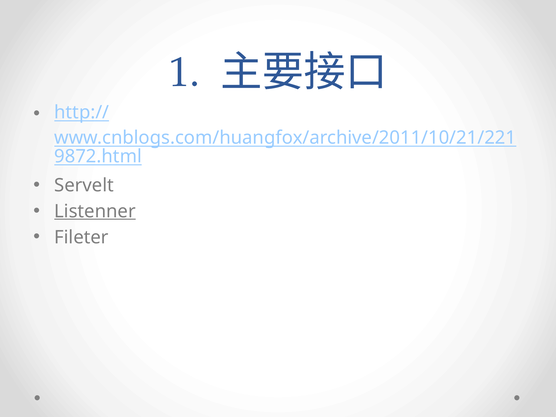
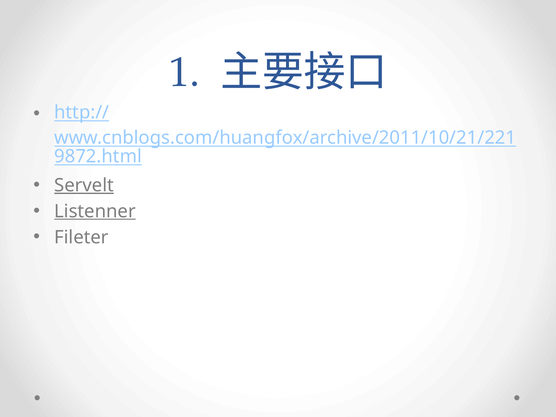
Servelt underline: none -> present (84, 185)
